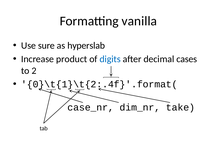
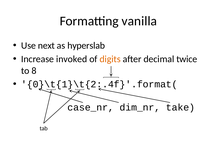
sure: sure -> next (46, 46)
product: product -> invoked (72, 59)
digits colour: blue -> orange (110, 59)
cases: cases -> twice (187, 59)
2: 2 -> 8 (34, 71)
